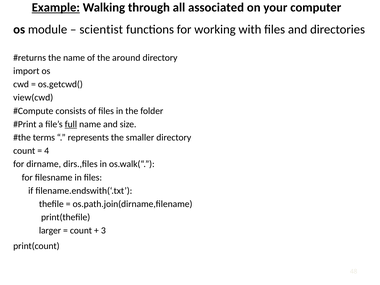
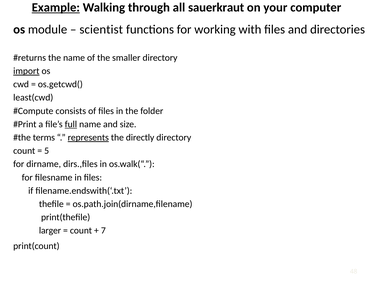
associated: associated -> sauerkraut (216, 8)
around: around -> smaller (126, 58)
import underline: none -> present (26, 71)
view(cwd: view(cwd -> least(cwd (33, 98)
represents underline: none -> present (88, 138)
smaller: smaller -> directly (140, 138)
4: 4 -> 5 (47, 151)
3: 3 -> 7 (103, 231)
